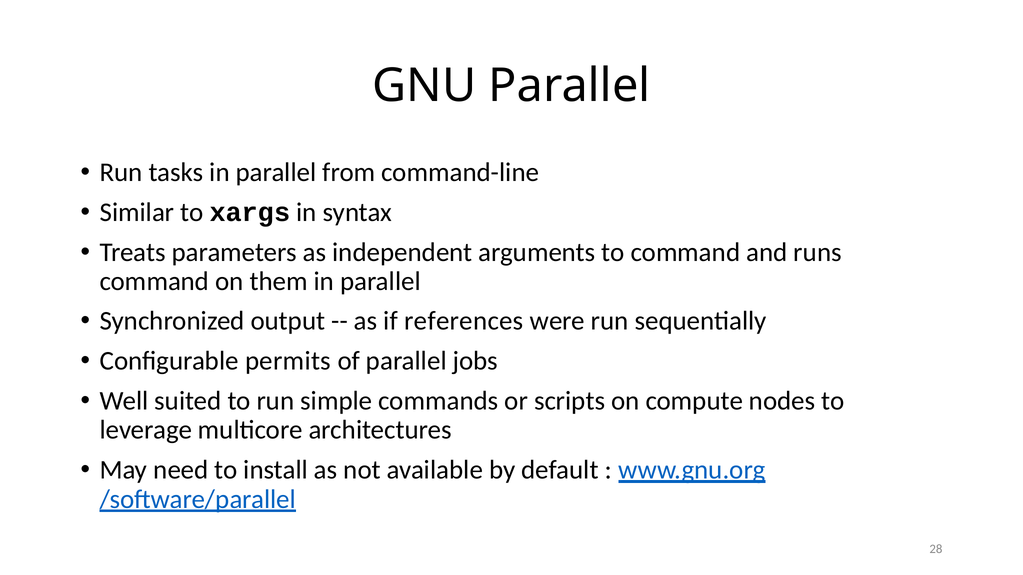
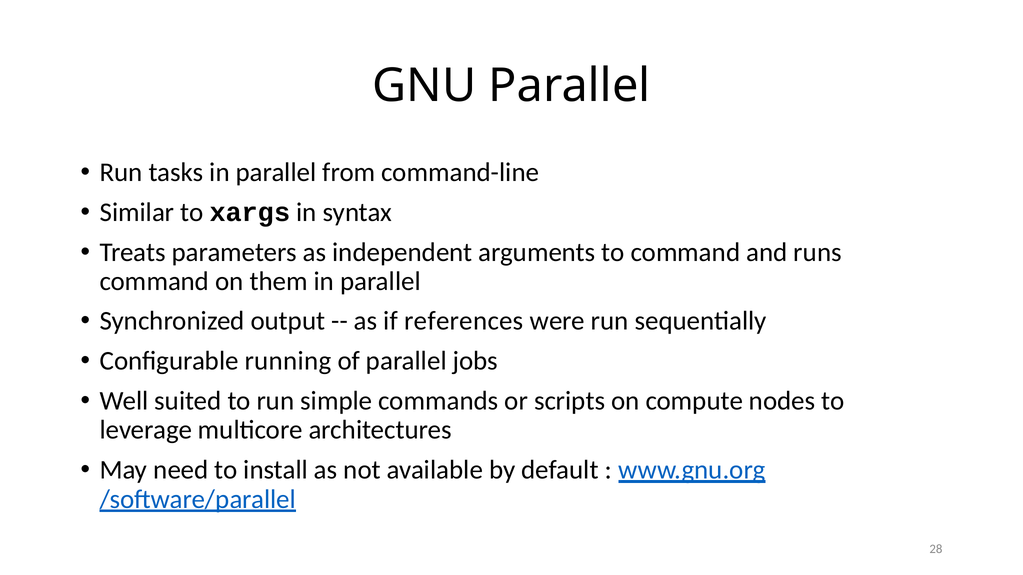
permits: permits -> running (288, 361)
